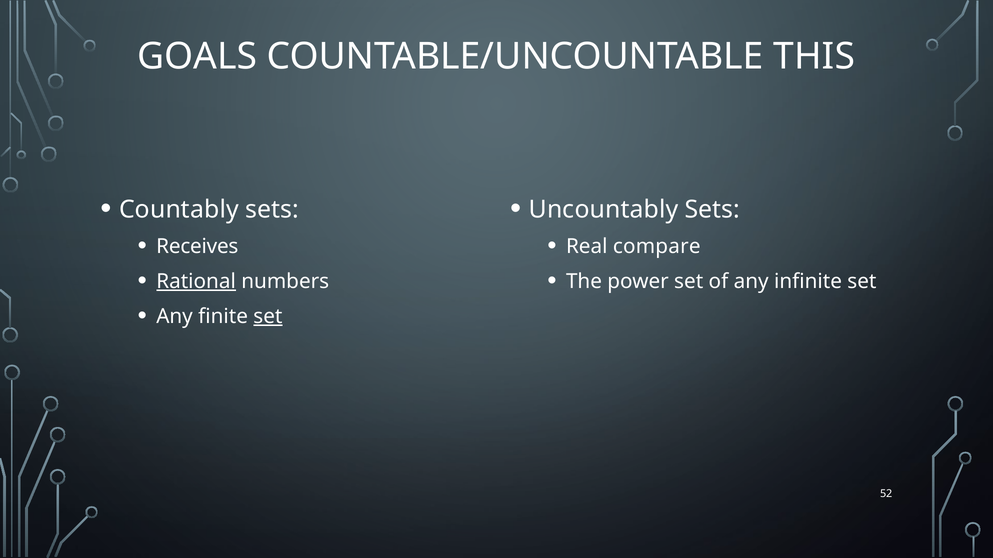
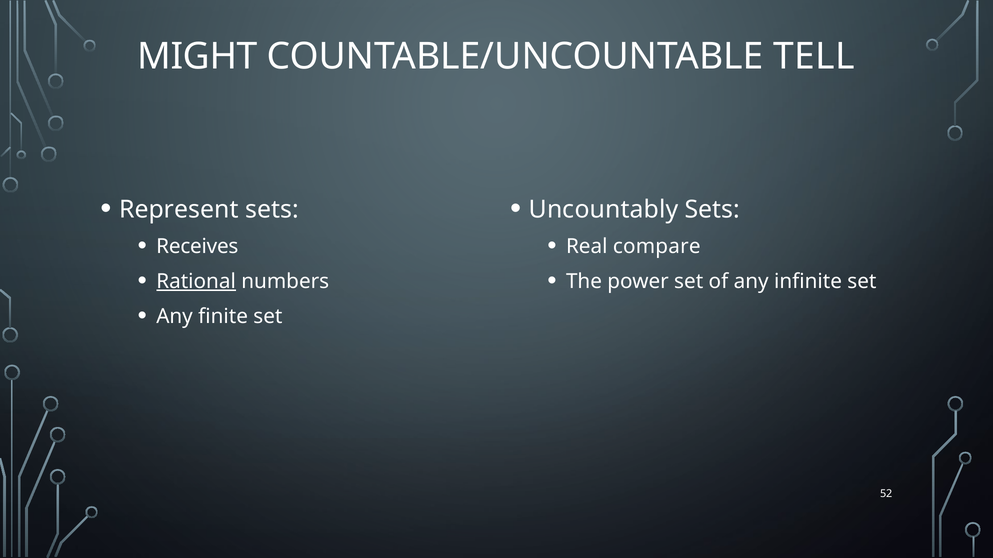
GOALS: GOALS -> MIGHT (197, 57)
THIS: THIS -> TELL (814, 57)
Countably: Countably -> Represent (179, 210)
set underline: present -> none (268, 317)
